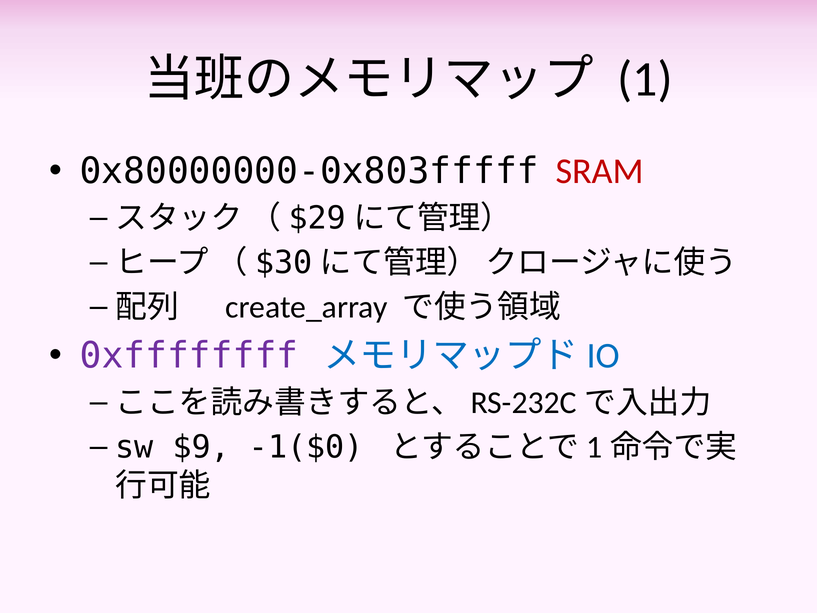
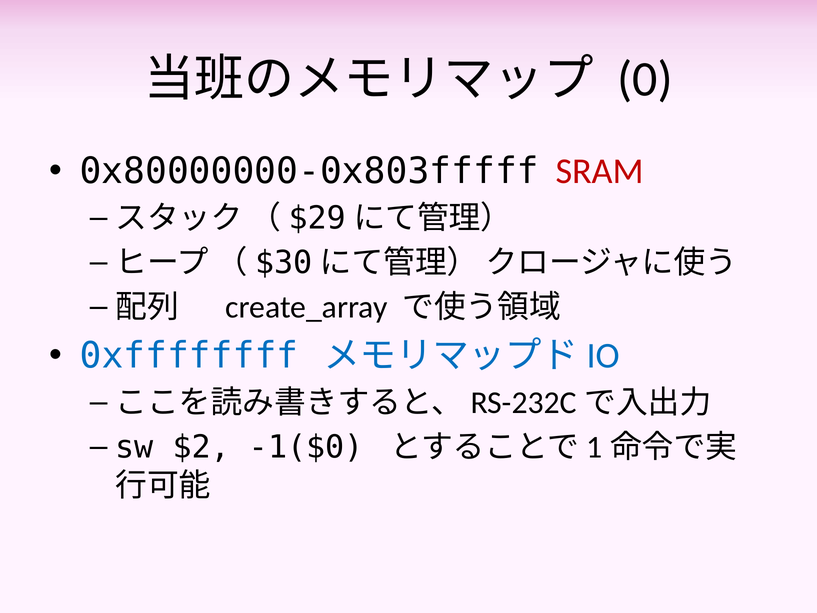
1: 1 -> 0 (645, 79)
0xffffffff colour: purple -> blue (189, 356)
$9: $9 -> $2 (201, 447)
